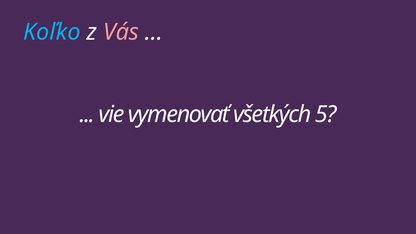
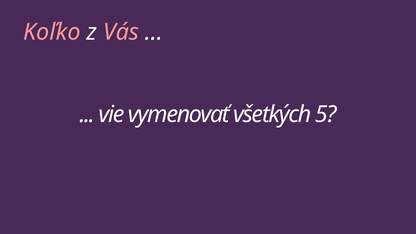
Koľko colour: light blue -> pink (52, 32)
